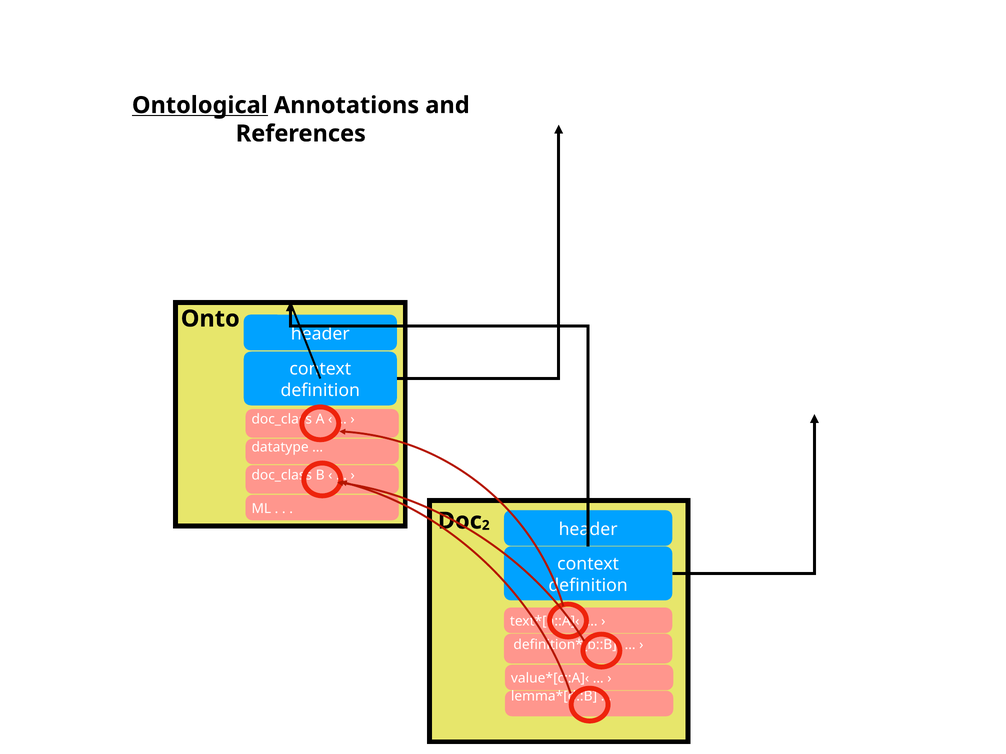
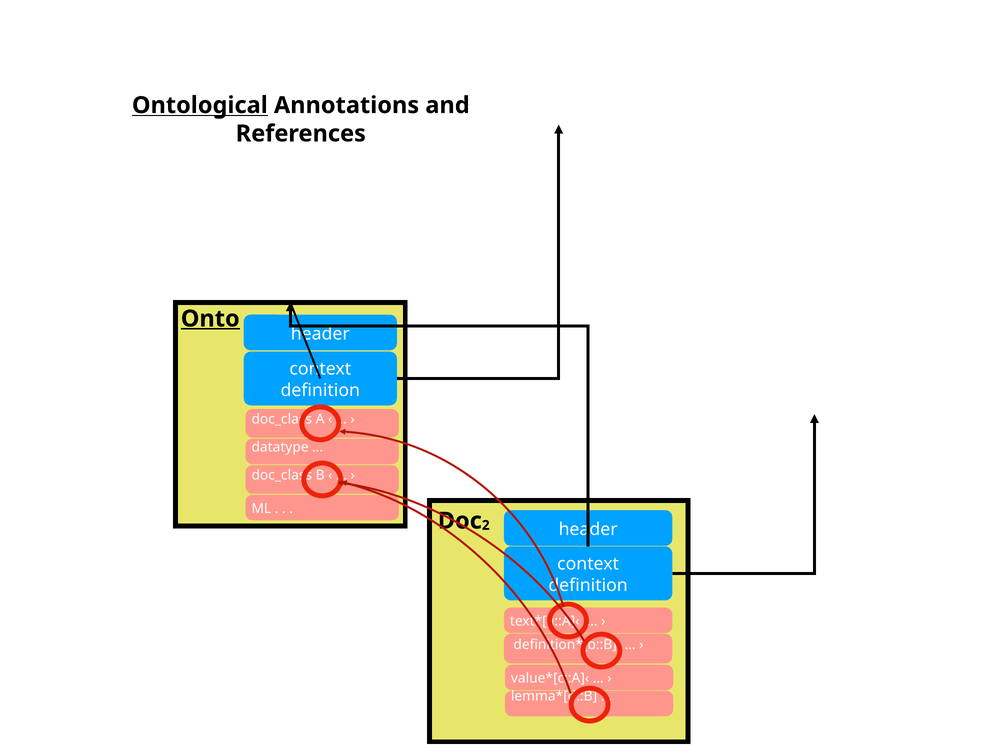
Onto underline: none -> present (210, 319)
